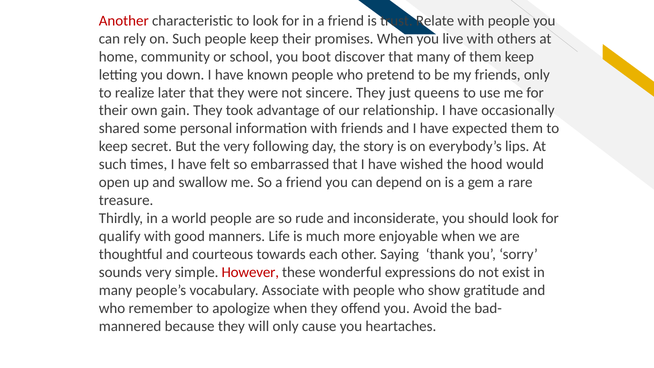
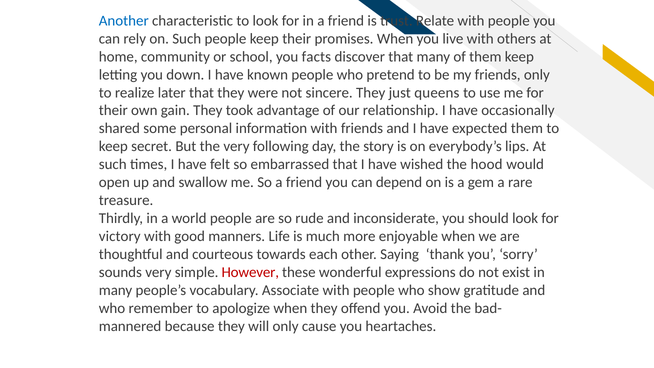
Another colour: red -> blue (124, 21)
boot: boot -> facts (316, 57)
qualify: qualify -> victory (120, 236)
